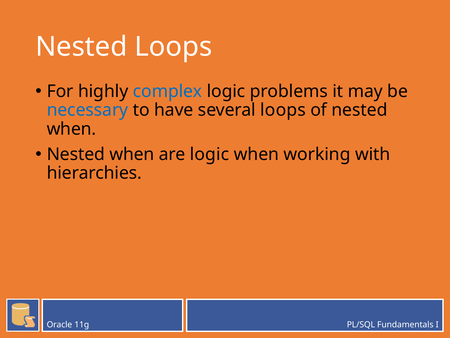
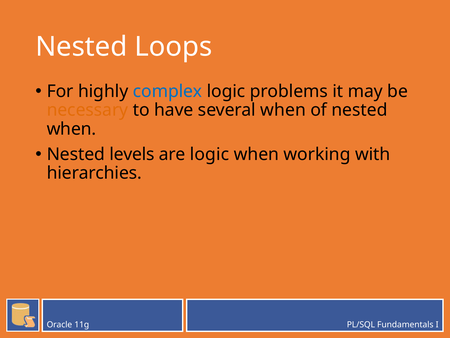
necessary colour: blue -> orange (87, 110)
several loops: loops -> when (283, 110)
when: when -> levels (132, 154)
